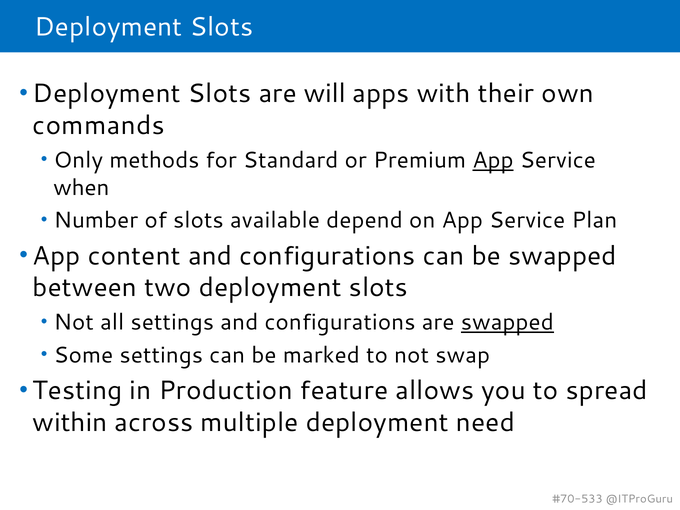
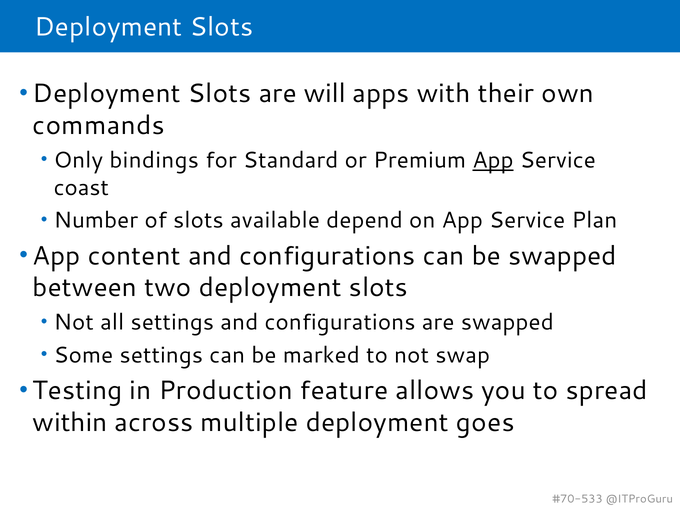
methods: methods -> bindings (154, 160)
when: when -> coast (81, 188)
swapped underline: present -> none (507, 322)
need: need -> goes (485, 422)
